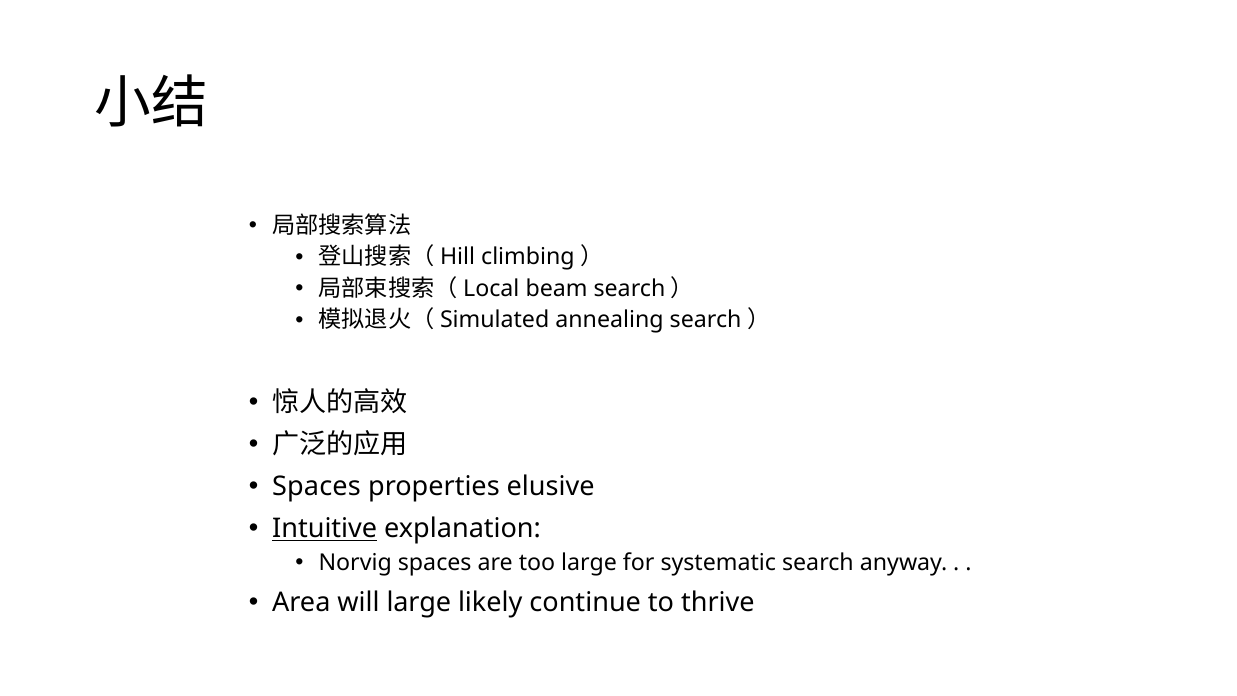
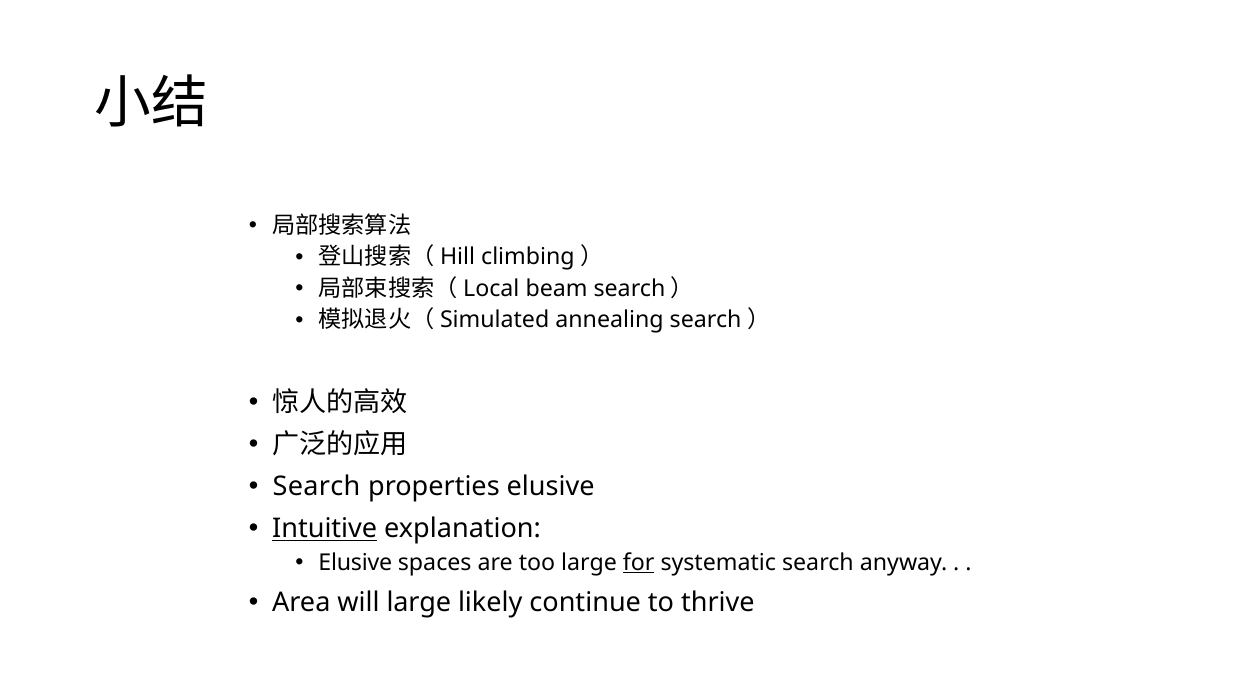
Spaces: Spaces -> Search (316, 487)
Norvig: Norvig -> Elusive (355, 562)
for underline: none -> present (639, 562)
